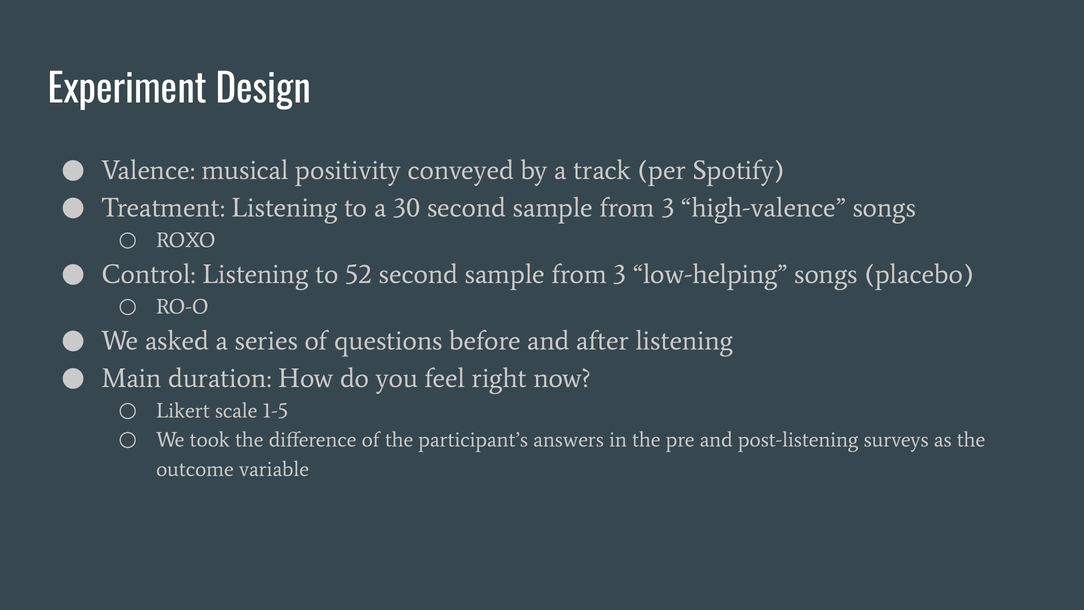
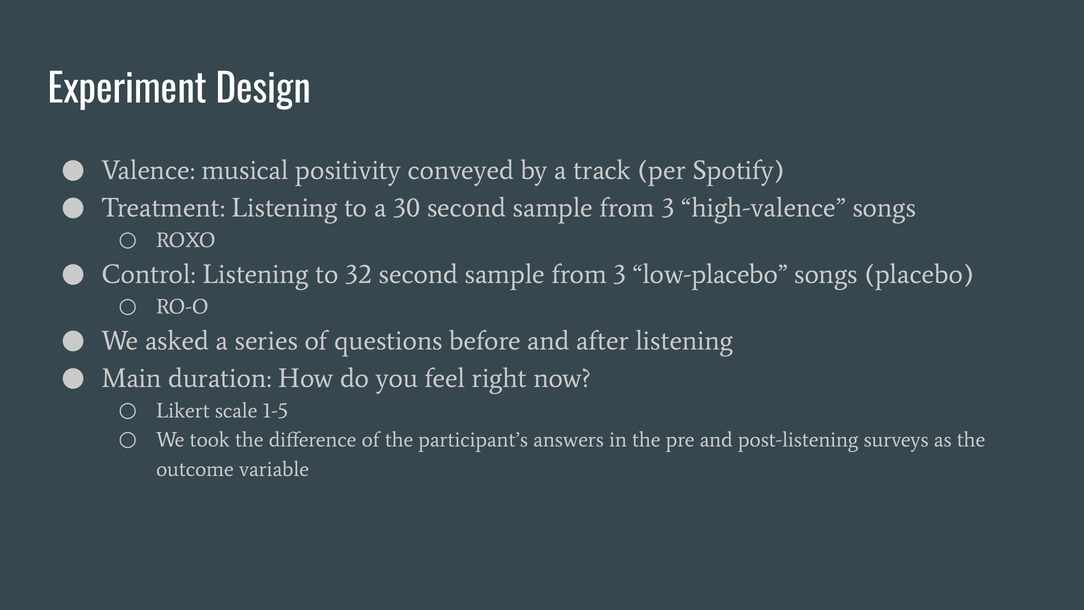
52: 52 -> 32 (359, 274)
low-helping: low-helping -> low-placebo (710, 274)
